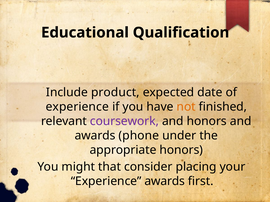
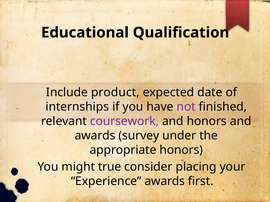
experience: experience -> internships (77, 107)
not colour: orange -> purple (186, 107)
phone: phone -> survey (139, 136)
that: that -> true (110, 167)
